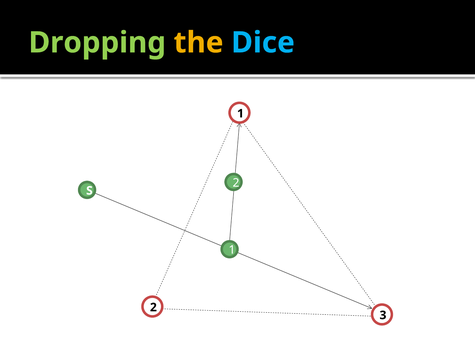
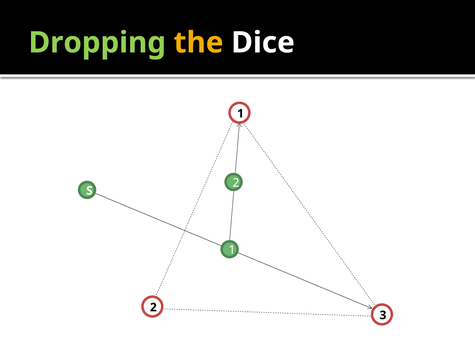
Dice colour: light blue -> white (263, 43)
